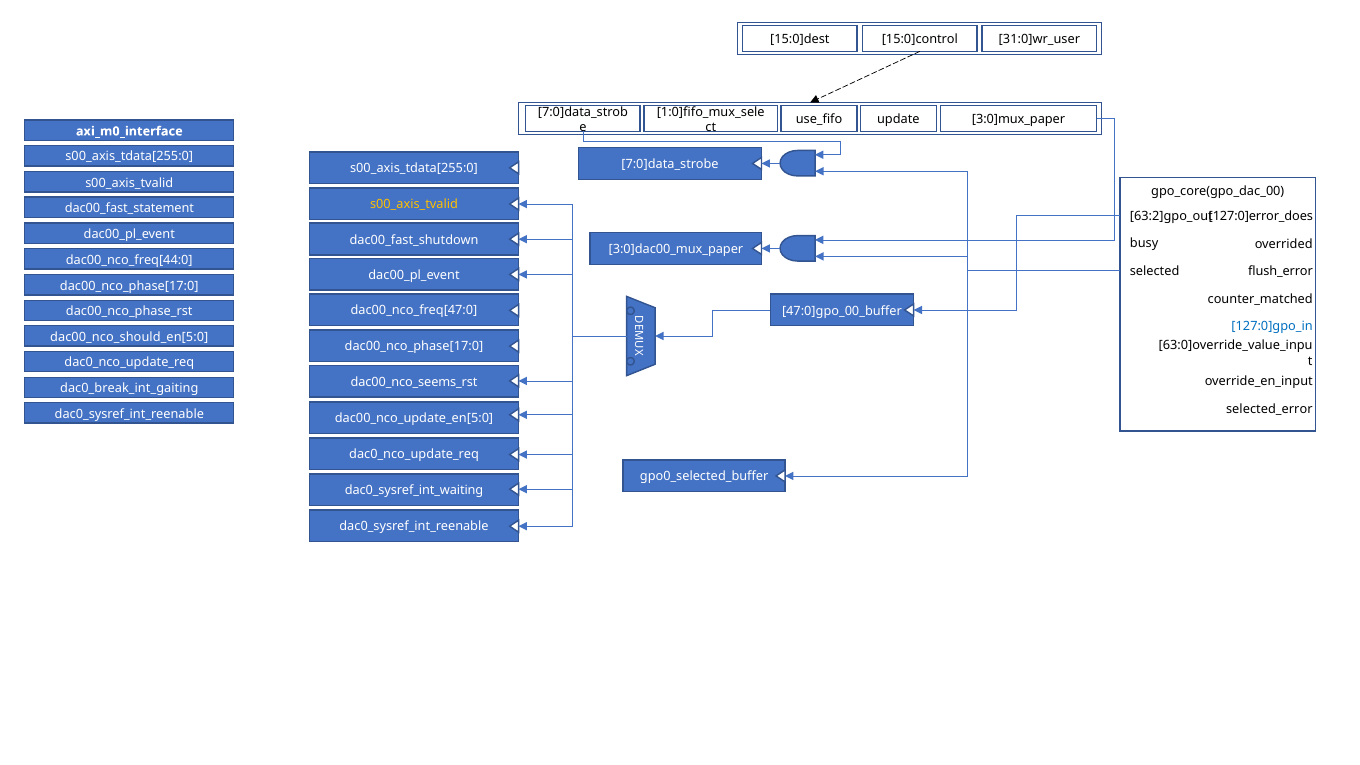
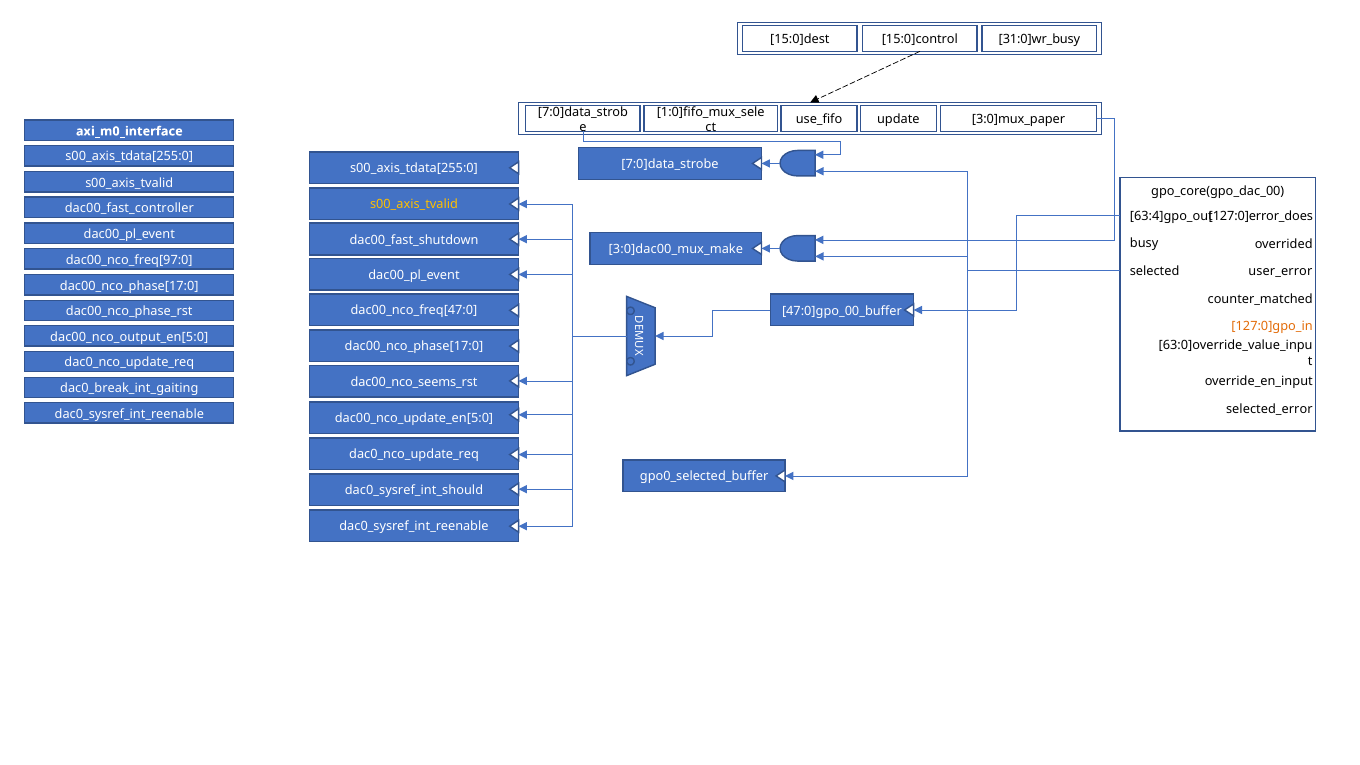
31:0]wr_user: 31:0]wr_user -> 31:0]wr_busy (1039, 39)
dac00_fast_statement: dac00_fast_statement -> dac00_fast_controller (129, 208)
63:2]gpo_out: 63:2]gpo_out -> 63:4]gpo_out (1171, 216)
3:0]dac00_mux_paper: 3:0]dac00_mux_paper -> 3:0]dac00_mux_make (676, 249)
dac00_nco_freq[44:0: dac00_nco_freq[44:0 -> dac00_nco_freq[97:0 (129, 260)
flush_error: flush_error -> user_error (1280, 272)
127:0]gpo_in colour: blue -> orange (1272, 326)
dac00_nco_should_en[5:0: dac00_nco_should_en[5:0 -> dac00_nco_output_en[5:0 (129, 337)
dac0_sysref_int_waiting: dac0_sysref_int_waiting -> dac0_sysref_int_should (414, 491)
